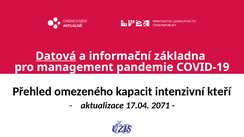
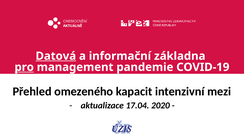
pro underline: none -> present (24, 67)
kteří: kteří -> mezi (219, 92)
2071: 2071 -> 2020 (160, 106)
